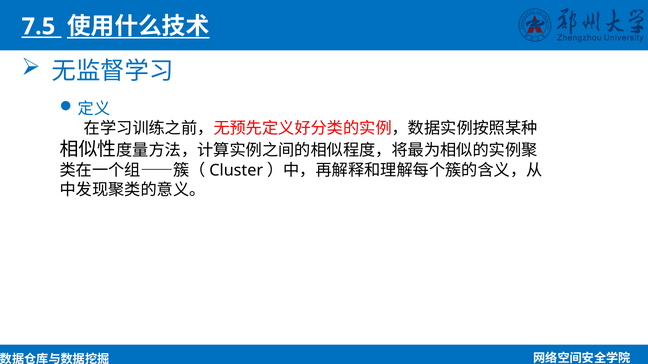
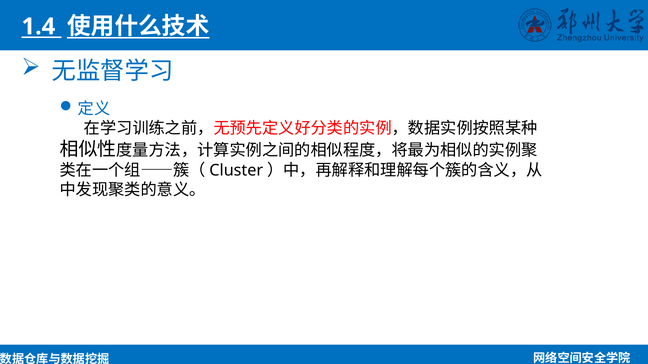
7.5: 7.5 -> 1.4 (38, 27)
